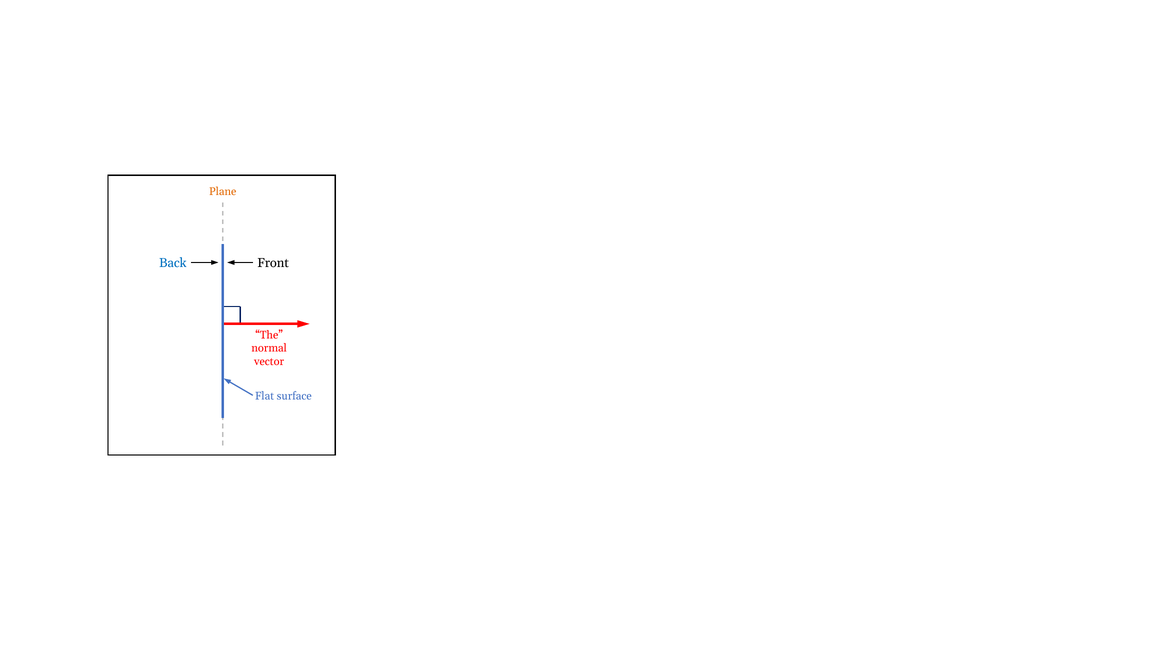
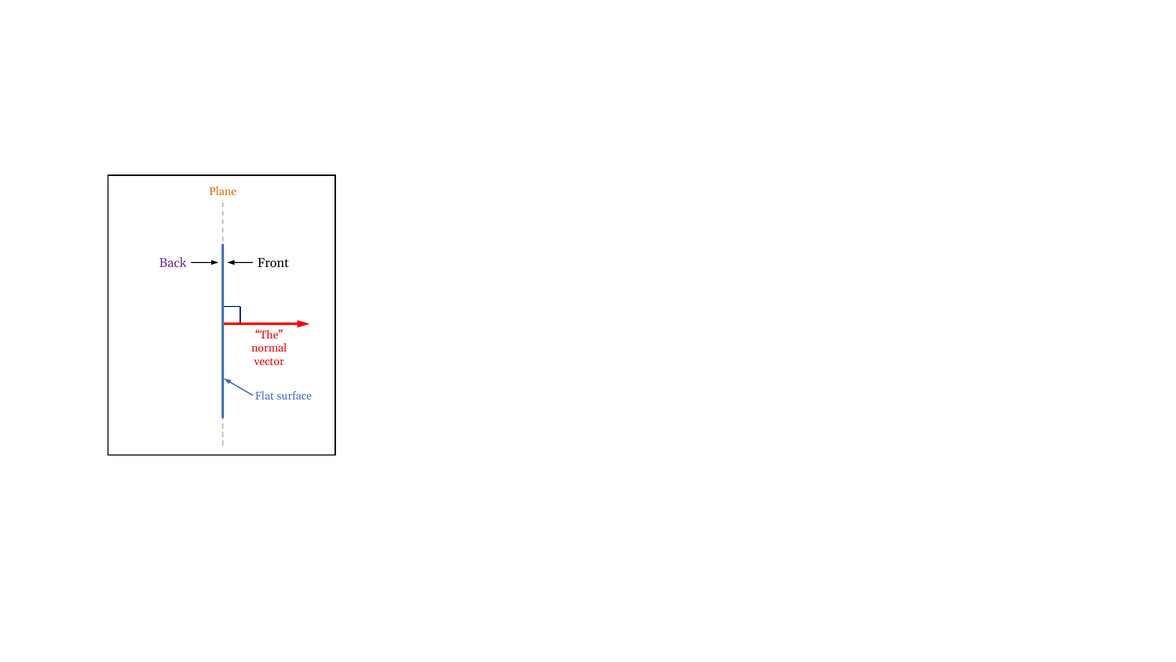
Back colour: blue -> purple (173, 263)
